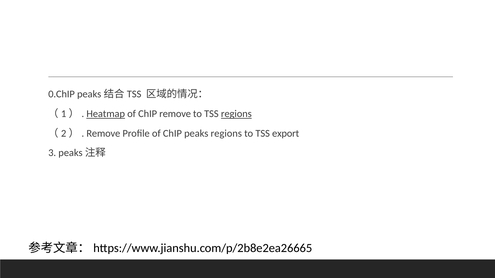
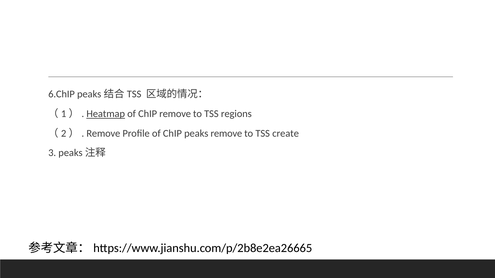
0.ChIP: 0.ChIP -> 6.ChIP (62, 94)
regions underline: present -> none (236, 114)
peaks regions: regions -> remove (226, 134)
export: export -> create (286, 134)
